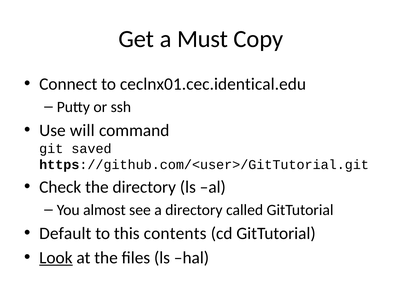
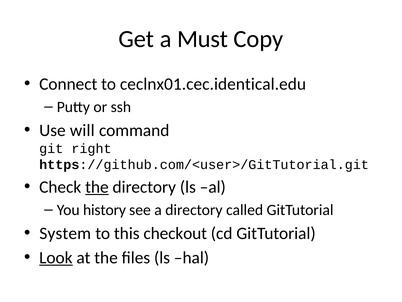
saved: saved -> right (91, 148)
the underline: none -> present (97, 187)
almost: almost -> history (104, 210)
Default: Default -> System (65, 233)
contents: contents -> checkout (175, 233)
